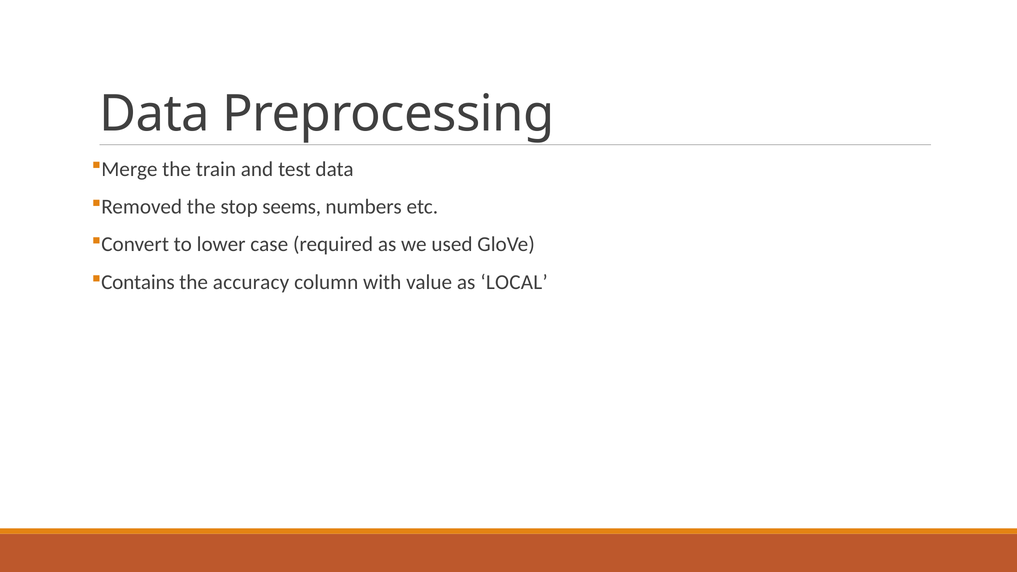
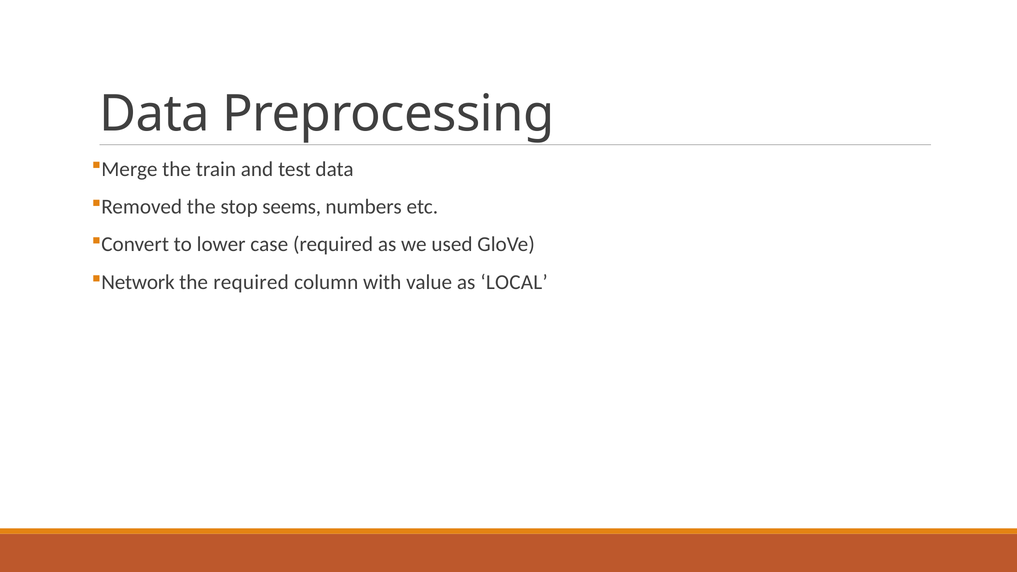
Contains: Contains -> Network (138, 282)
the accuracy: accuracy -> required (251, 282)
